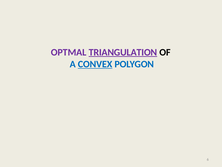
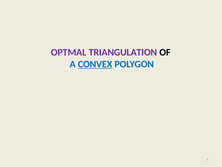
TRIANGULATION underline: present -> none (123, 52)
